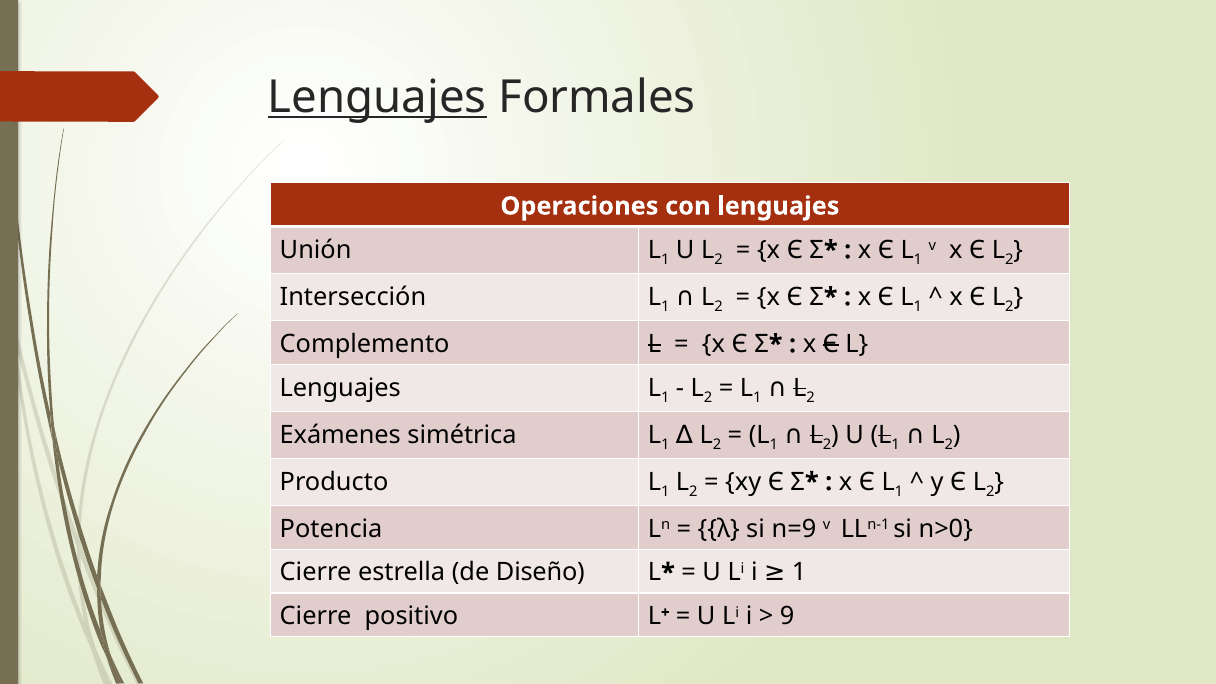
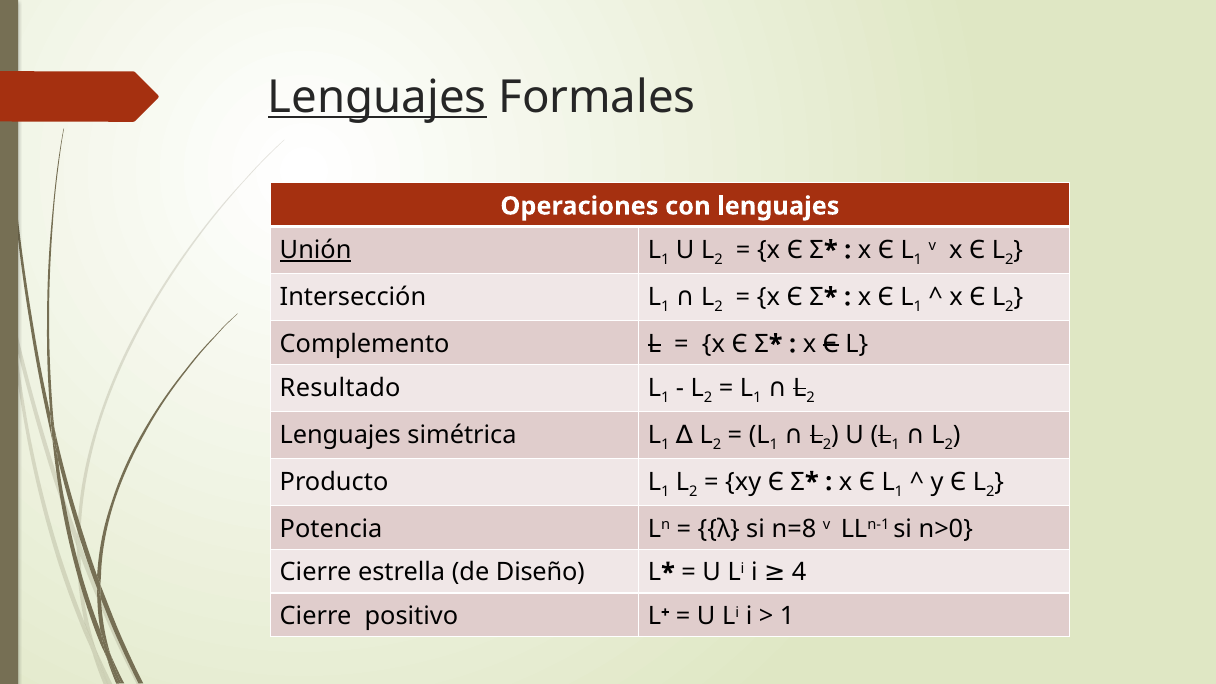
Unión underline: none -> present (316, 250)
Lenguajes: Lenguajes -> Resultado (340, 388)
Exámenes: Exámenes -> Lenguajes (340, 435)
n=9: n=9 -> n=8 (794, 529)
i 1: 1 -> 4 (799, 573)
9: 9 -> 1 (787, 616)
